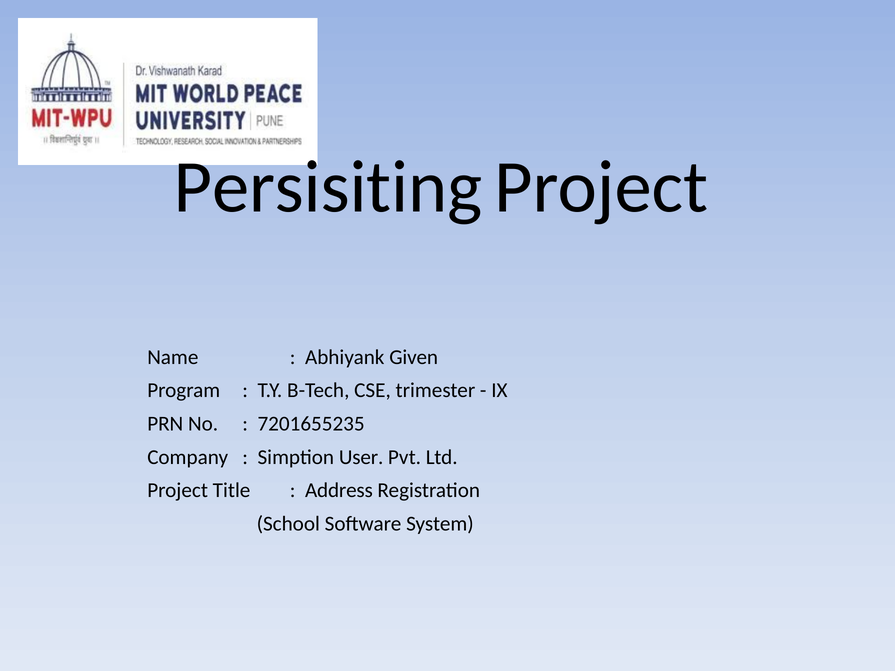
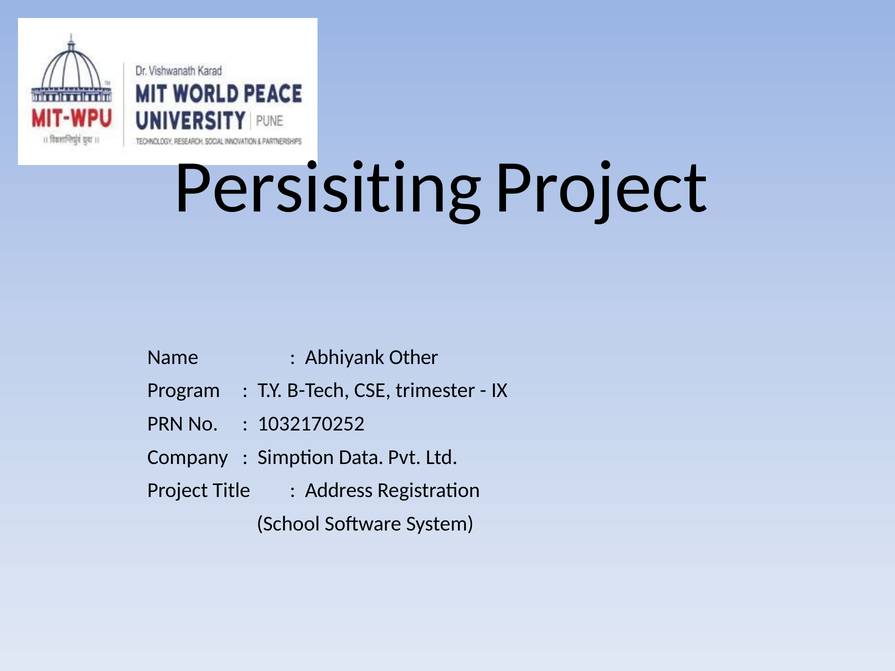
Given: Given -> Other (414, 357)
7201655235: 7201655235 -> 1032170252 (311, 424)
User: User -> Data (361, 457)
